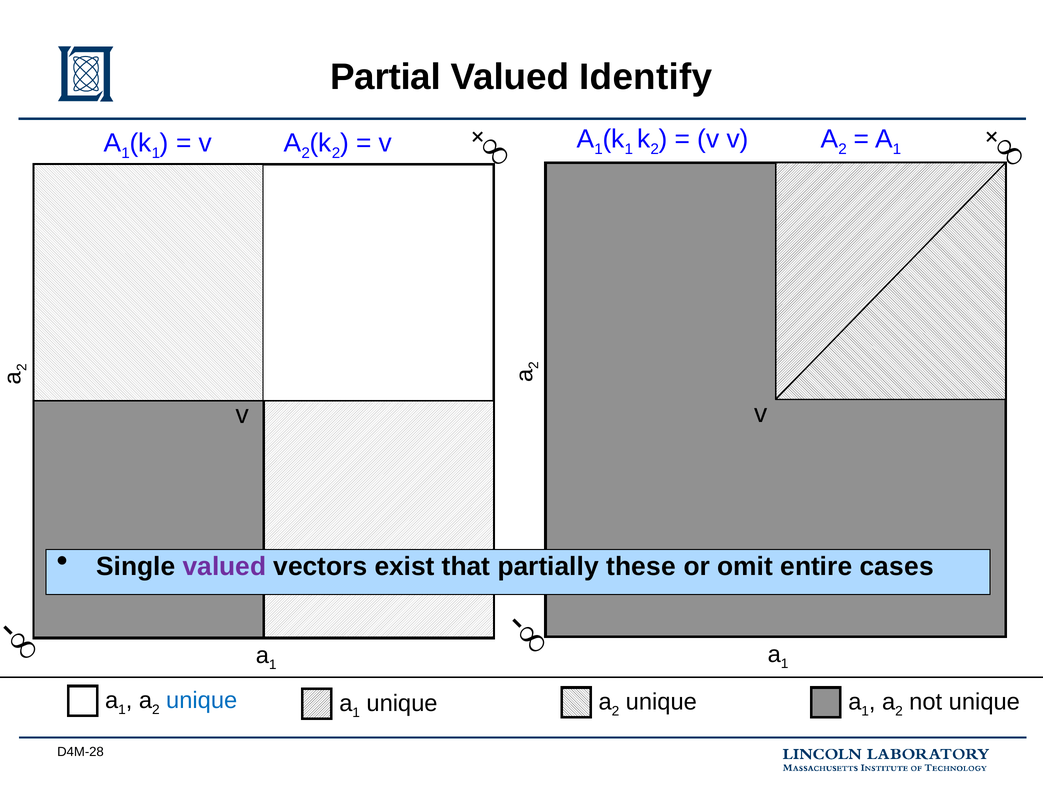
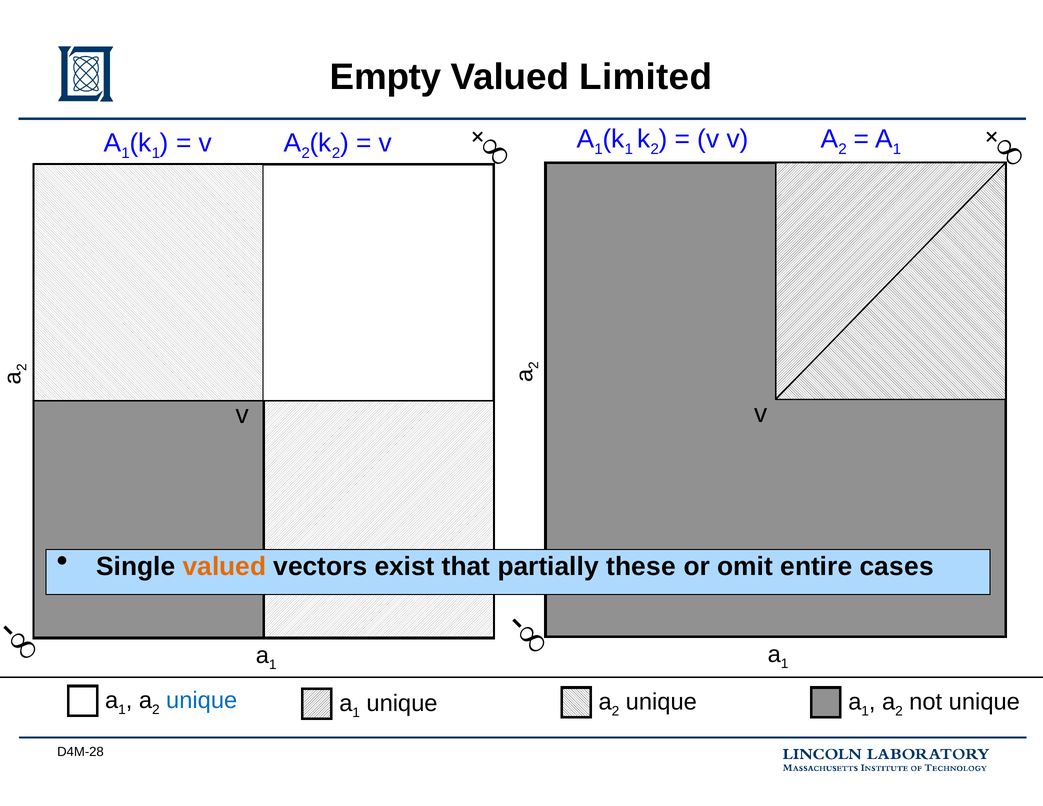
Partial: Partial -> Empty (386, 77)
Identify: Identify -> Limited (646, 77)
valued colour: purple -> orange (224, 567)
